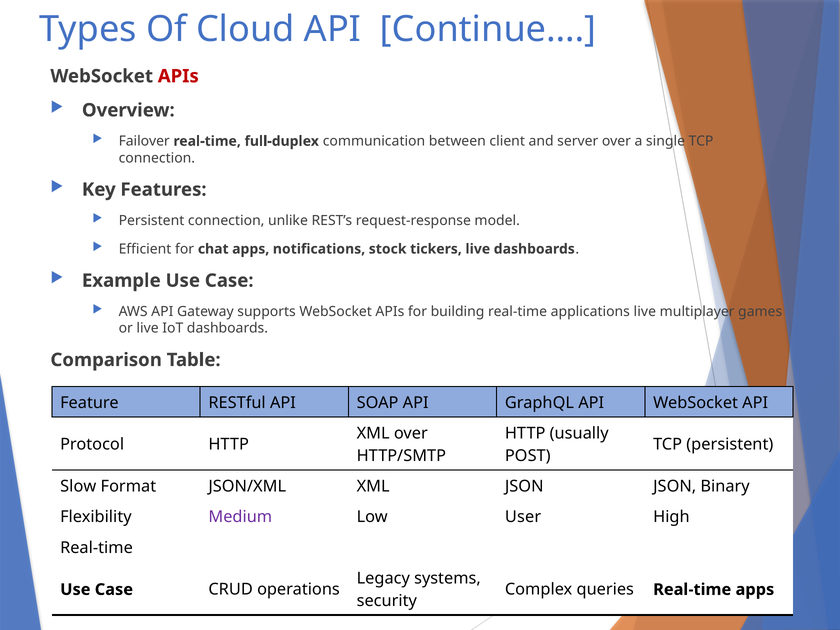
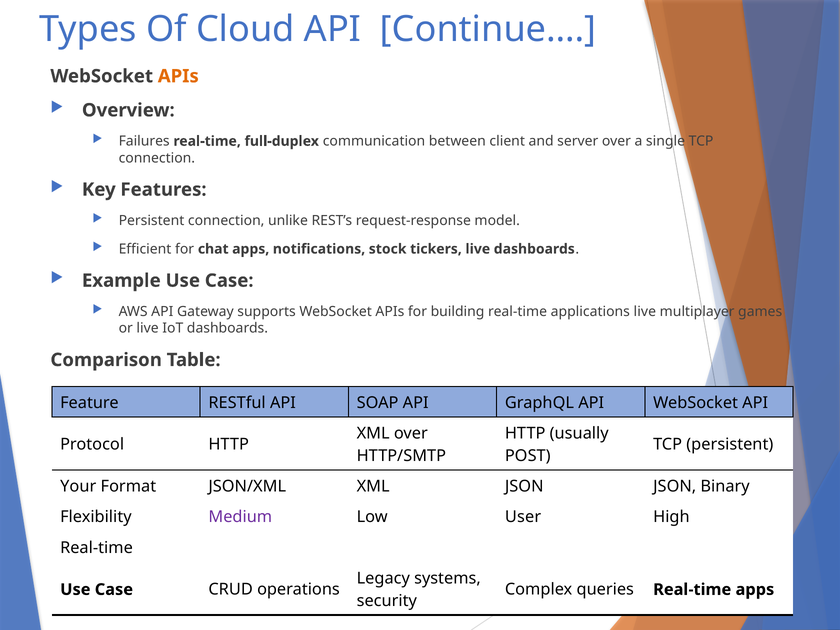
APIs colour: red -> orange (178, 76)
Failover: Failover -> Failures (144, 141)
Slow: Slow -> Your (78, 486)
